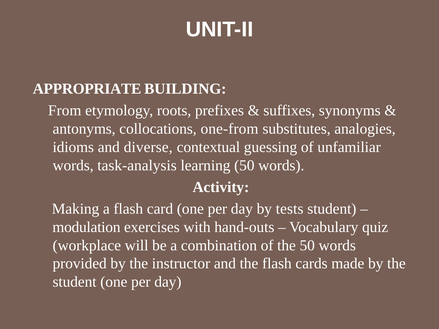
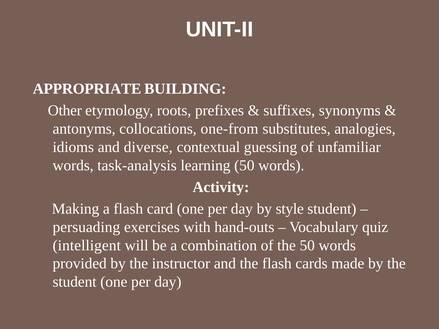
From: From -> Other (65, 111)
tests: tests -> style (290, 209)
modulation: modulation -> persuading (86, 227)
workplace: workplace -> intelligent (87, 246)
